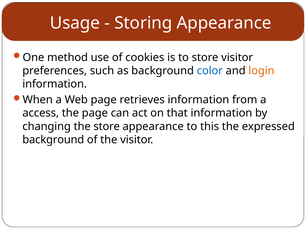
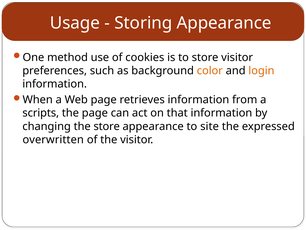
color colour: blue -> orange (210, 71)
access: access -> scripts (41, 113)
this: this -> site (210, 126)
background: background -> overwritten (53, 139)
